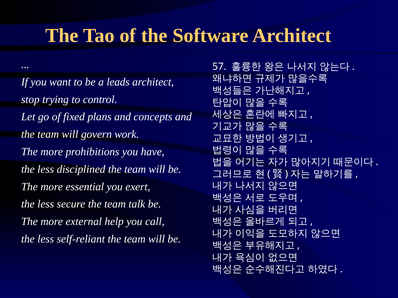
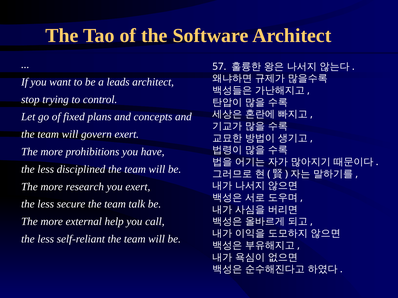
govern work: work -> exert (127, 135)
essential: essential -> research (85, 187)
